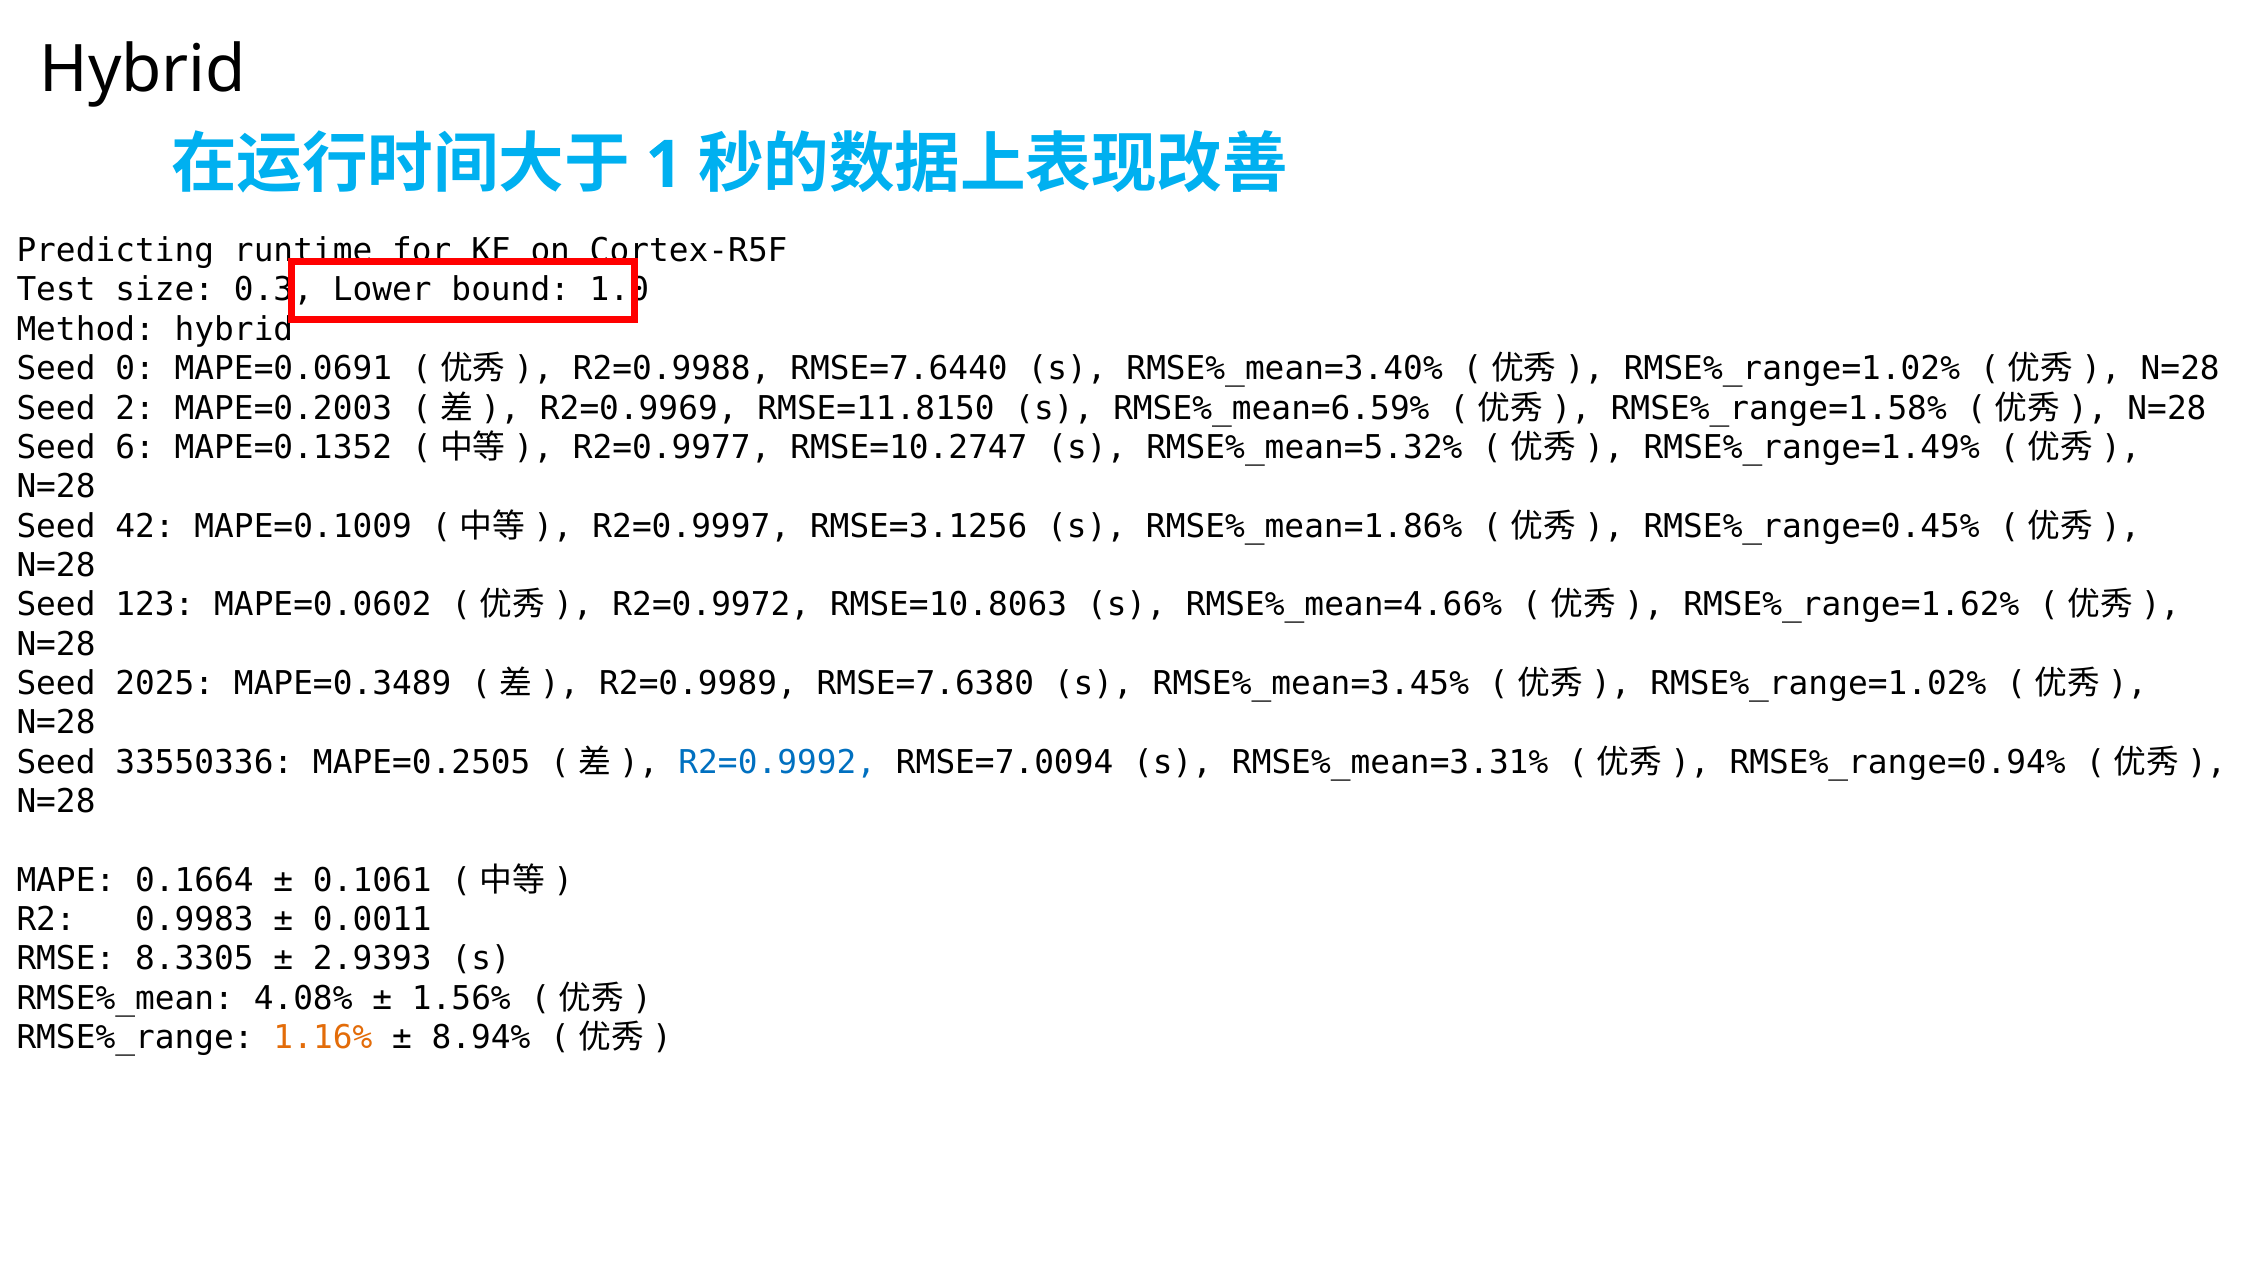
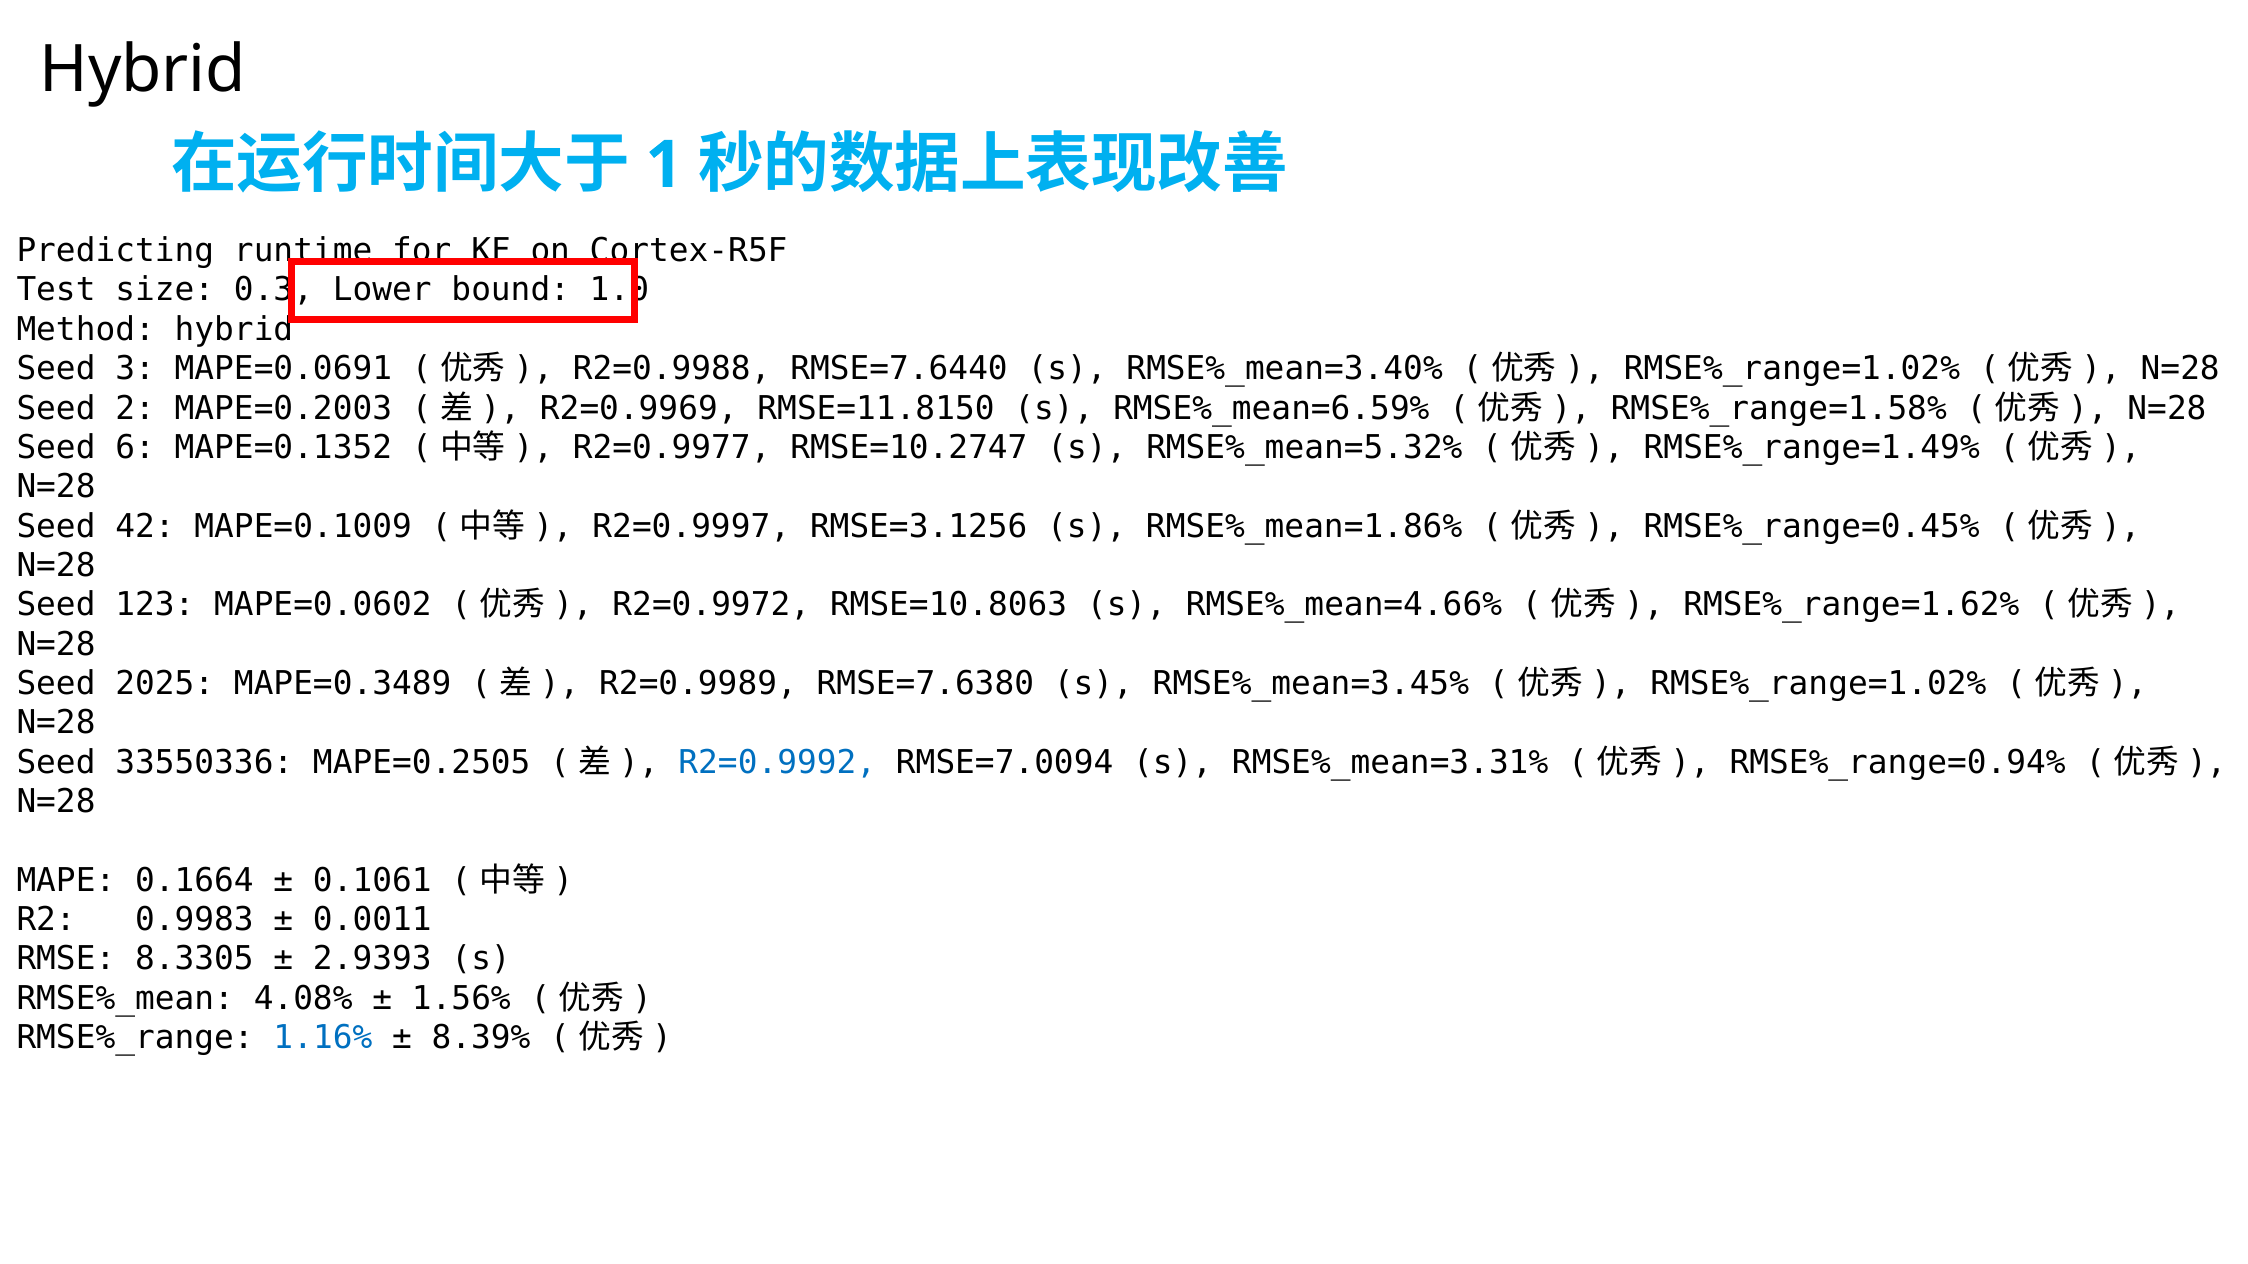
0: 0 -> 3 (135, 369)
1.16% colour: orange -> blue (323, 1038)
8.94%: 8.94% -> 8.39% (481, 1038)
